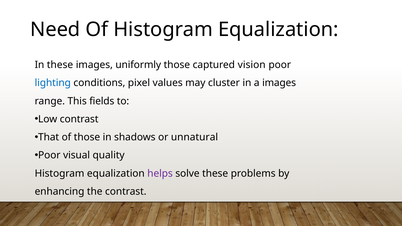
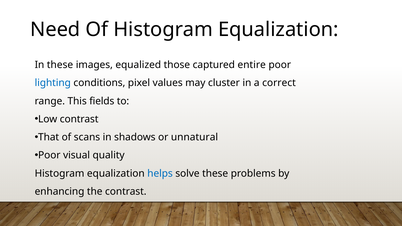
uniformly: uniformly -> equalized (138, 65)
vision: vision -> entire (252, 65)
a images: images -> correct (279, 83)
of those: those -> scans (87, 137)
helps colour: purple -> blue (160, 174)
